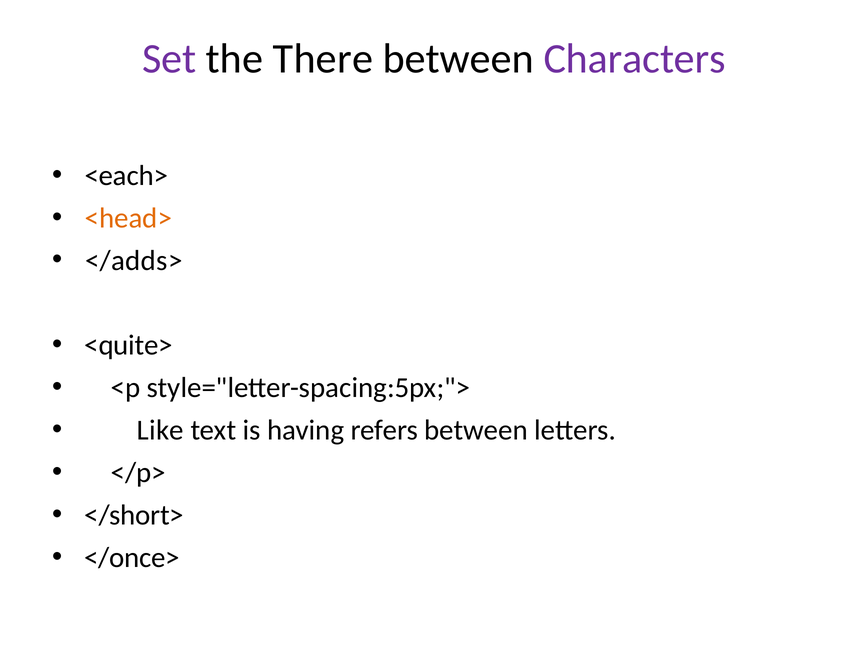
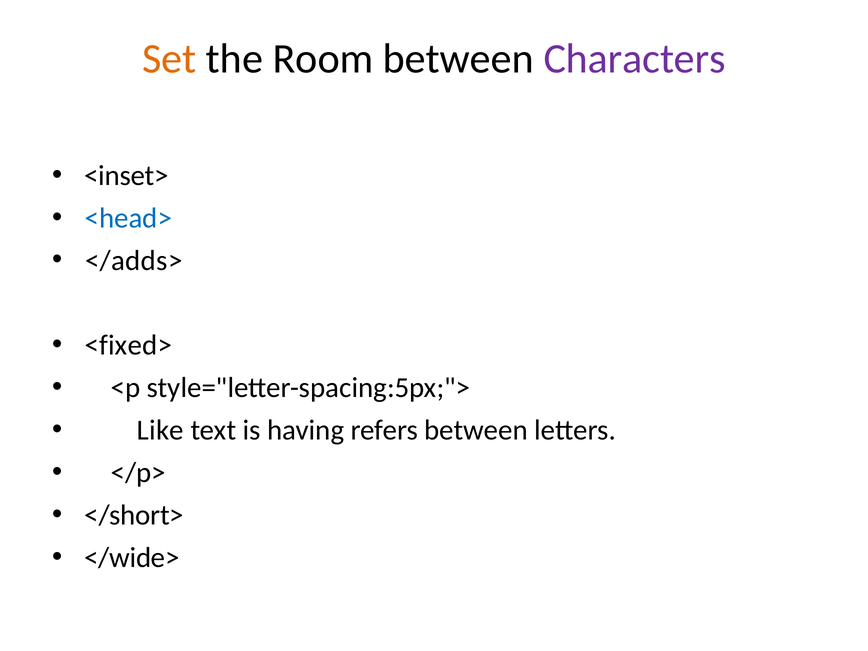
Set colour: purple -> orange (169, 59)
There: There -> Room (323, 59)
<each>: <each> -> <inset> (126, 176)
<head> colour: orange -> blue (128, 218)
<quite>: <quite> -> <fixed> (128, 345)
</once>: </once> -> </wide> (132, 558)
